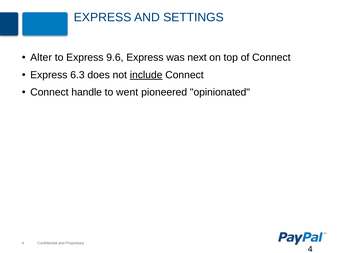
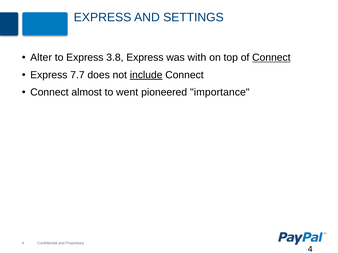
9.6: 9.6 -> 3.8 (115, 58)
next: next -> with (197, 58)
Connect underline: none -> present (271, 58)
6.3: 6.3 -> 7.7 (77, 75)
handle: handle -> almost (87, 92)
opinionated: opinionated -> importance (220, 92)
